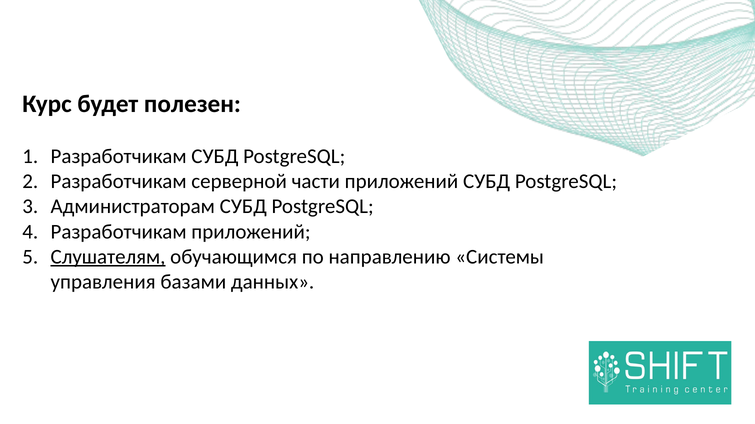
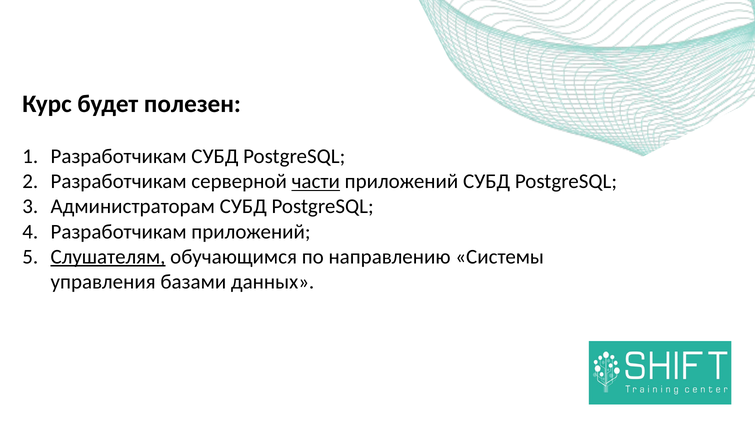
части underline: none -> present (316, 182)
